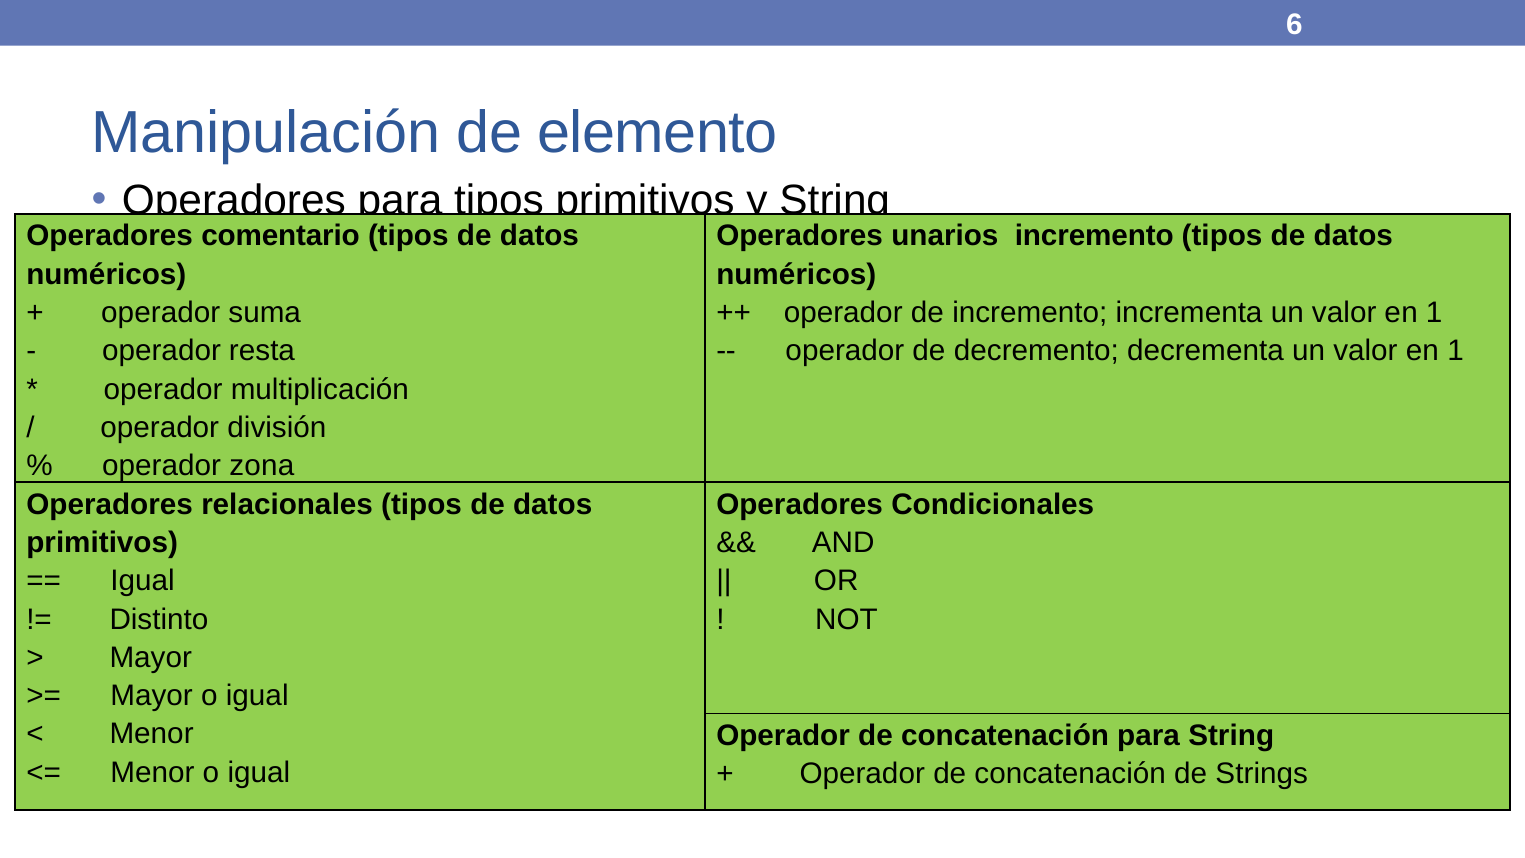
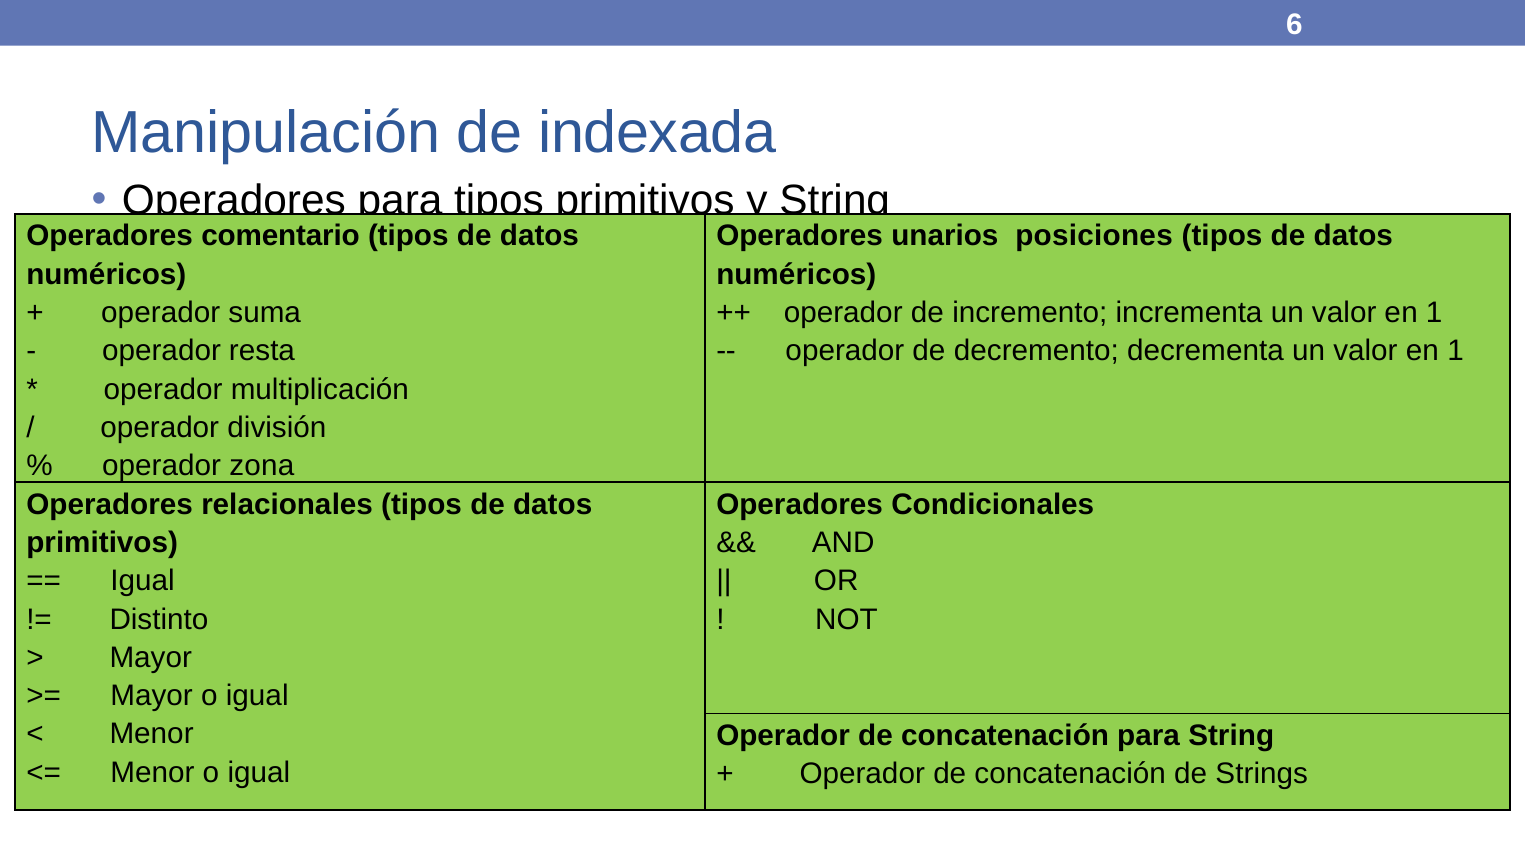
elemento: elemento -> indexada (657, 133)
unarios incremento: incremento -> posiciones (1094, 236)
